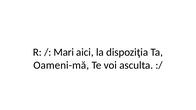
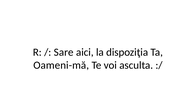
Mari: Mari -> Sare (64, 52)
